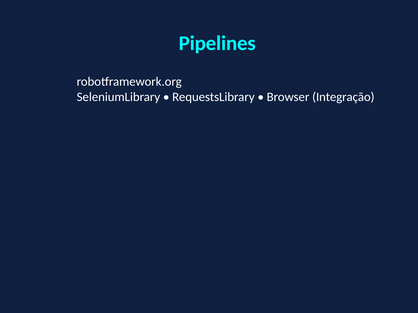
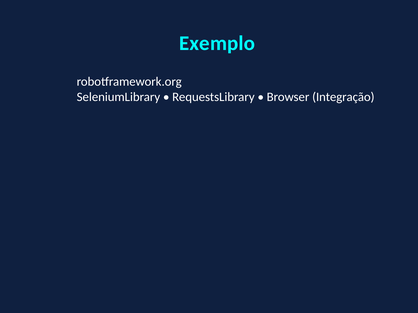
Pipelines: Pipelines -> Exemplo (217, 43)
